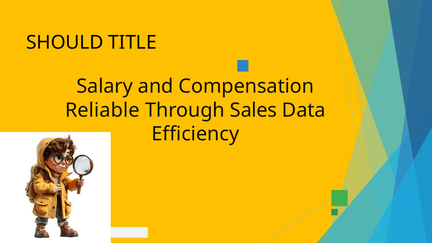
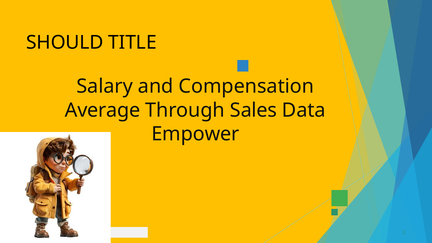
Reliable: Reliable -> Average (103, 110)
Efficiency: Efficiency -> Empower (195, 134)
